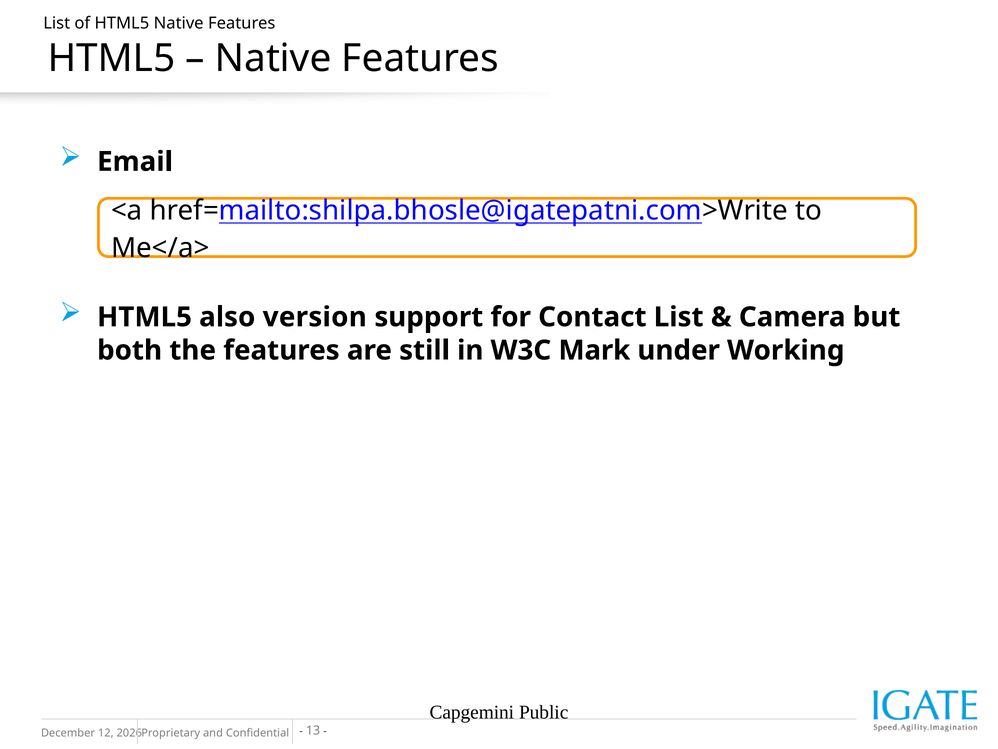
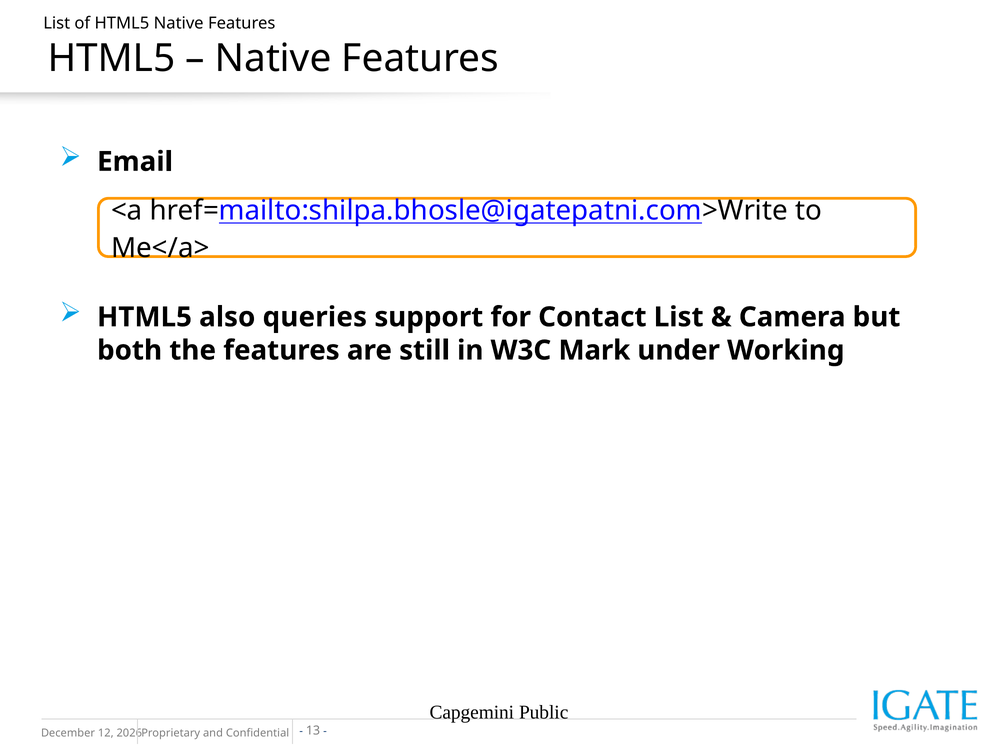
version: version -> queries (315, 317)
